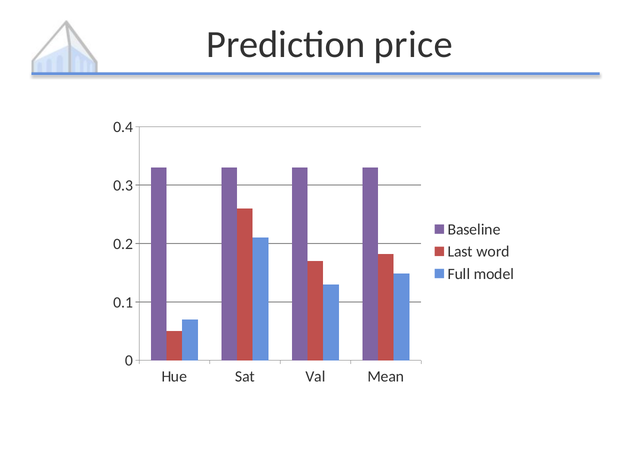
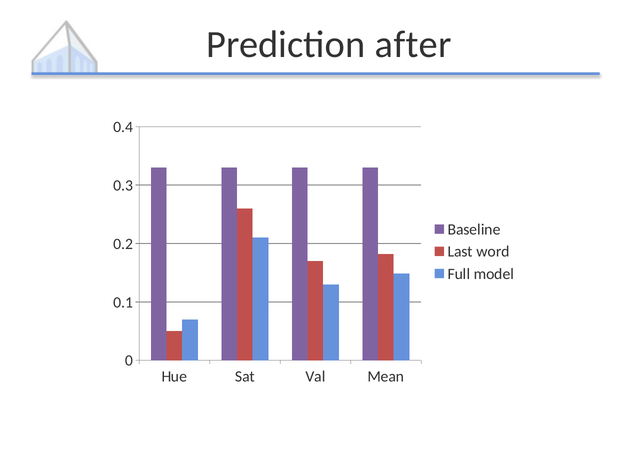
price: price -> after (413, 45)
